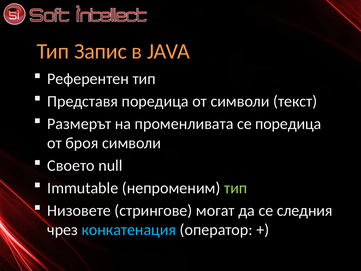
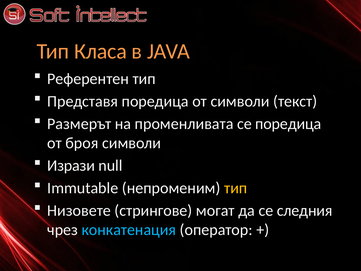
Запис: Запис -> Класа (100, 51)
Своето: Своето -> Изрази (71, 165)
тип colour: light green -> yellow (236, 188)
